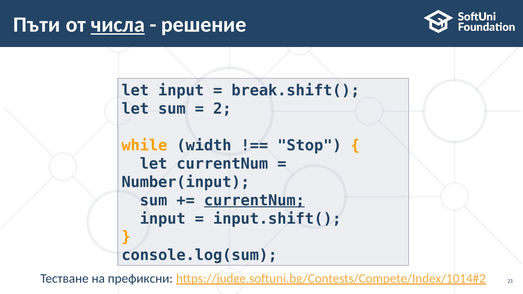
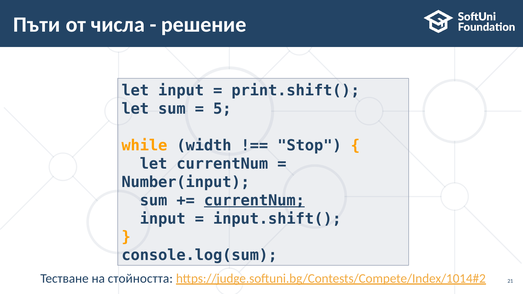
числа underline: present -> none (118, 25)
break.shift(: break.shift( -> print.shift( (296, 91)
2: 2 -> 5 (222, 109)
префиксни: префиксни -> стойността (140, 279)
